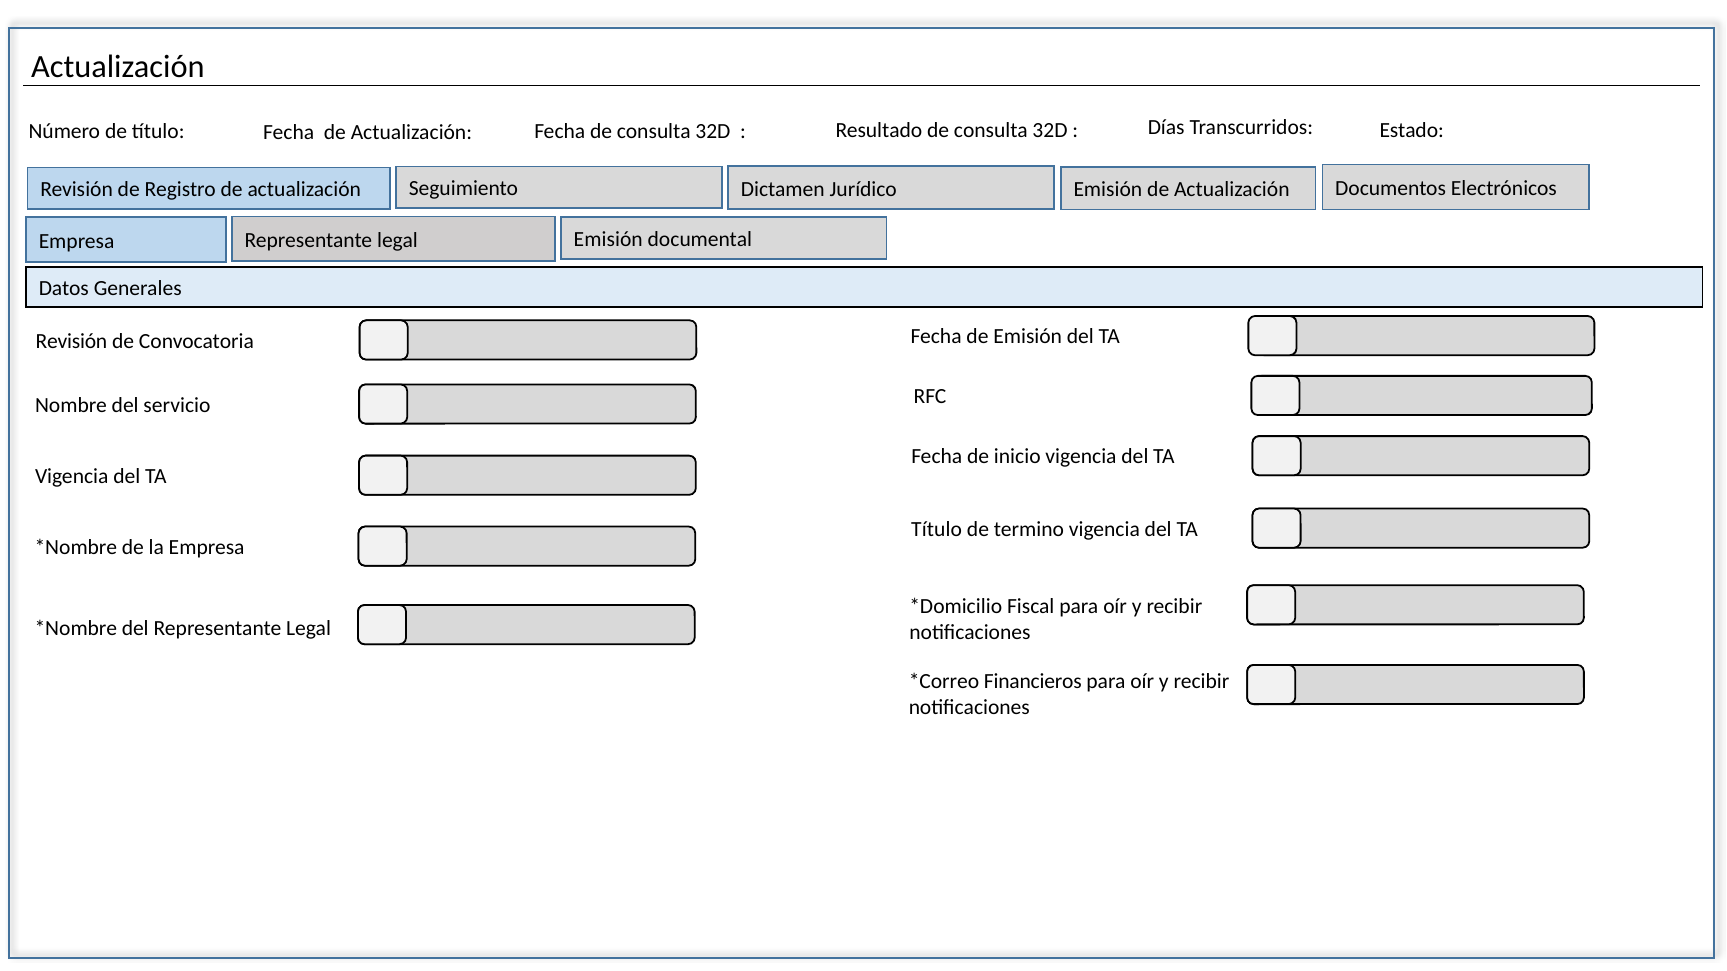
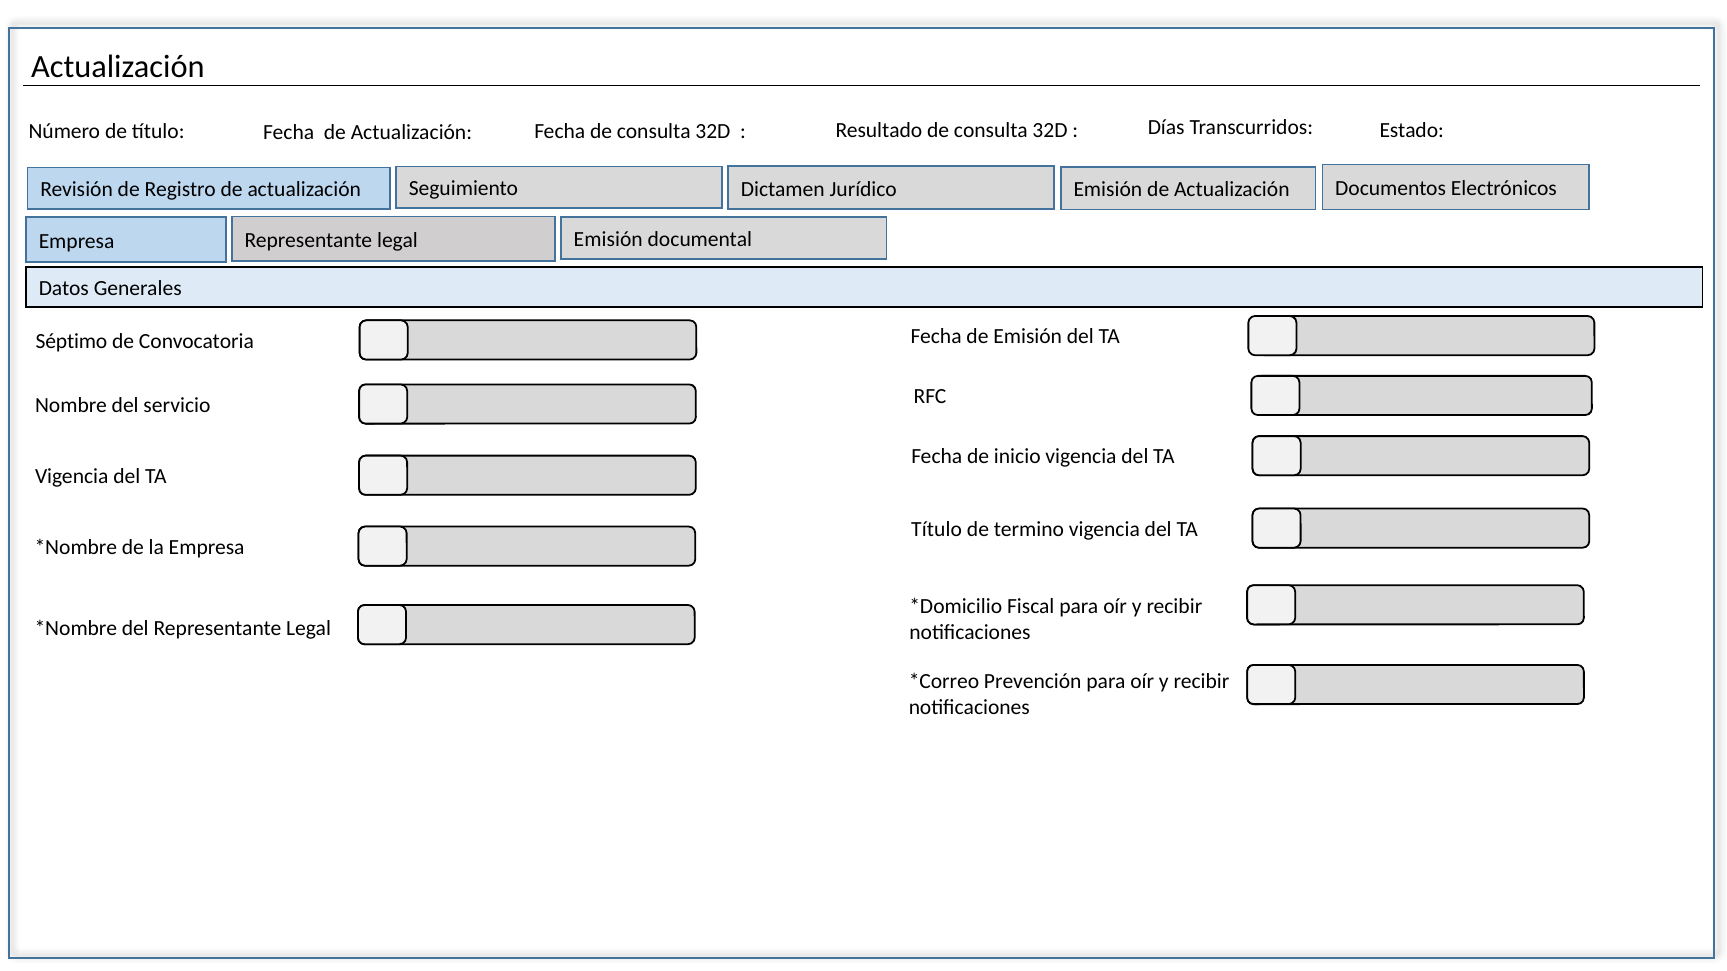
Revisión: Revisión -> Séptimo (71, 341)
Financieros: Financieros -> Prevención (1033, 682)
